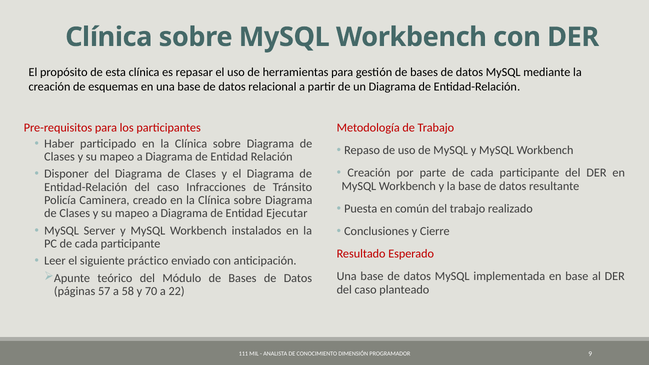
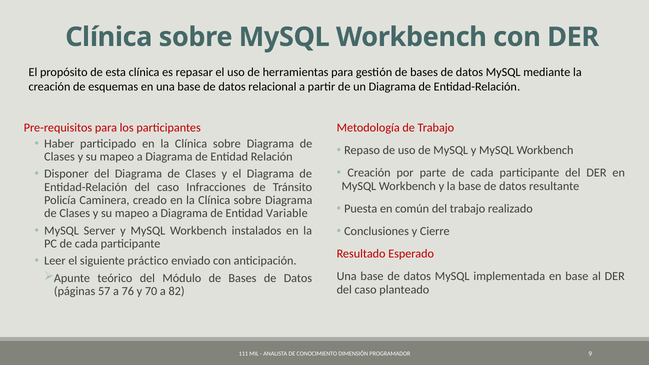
Ejecutar: Ejecutar -> Variable (287, 213)
58: 58 -> 76 (128, 291)
22: 22 -> 82 (177, 291)
